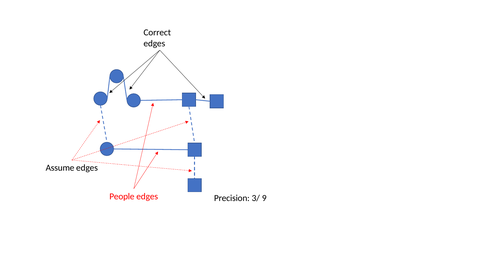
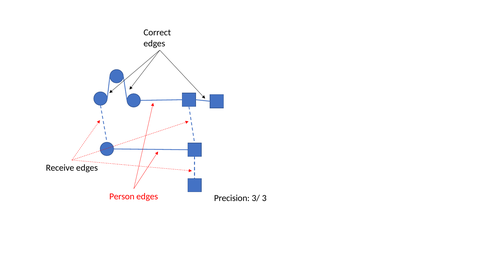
Assume: Assume -> Receive (60, 168)
People: People -> Person (122, 197)
9: 9 -> 3 (264, 199)
